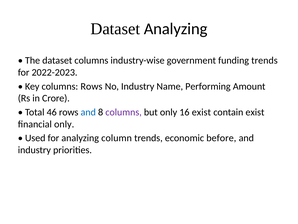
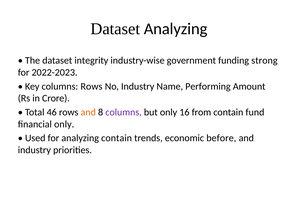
dataset columns: columns -> integrity (91, 60)
funding trends: trends -> strong (264, 60)
and colour: blue -> orange (88, 112)
16 exist: exist -> from (201, 112)
contain exist: exist -> fund (255, 112)
analyzing column: column -> contain (117, 138)
